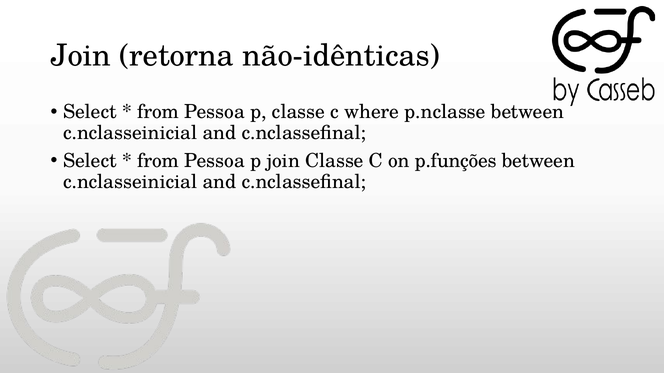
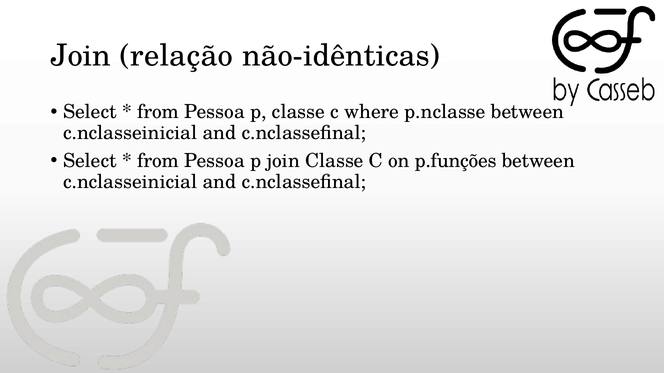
retorna: retorna -> relação (176, 56)
